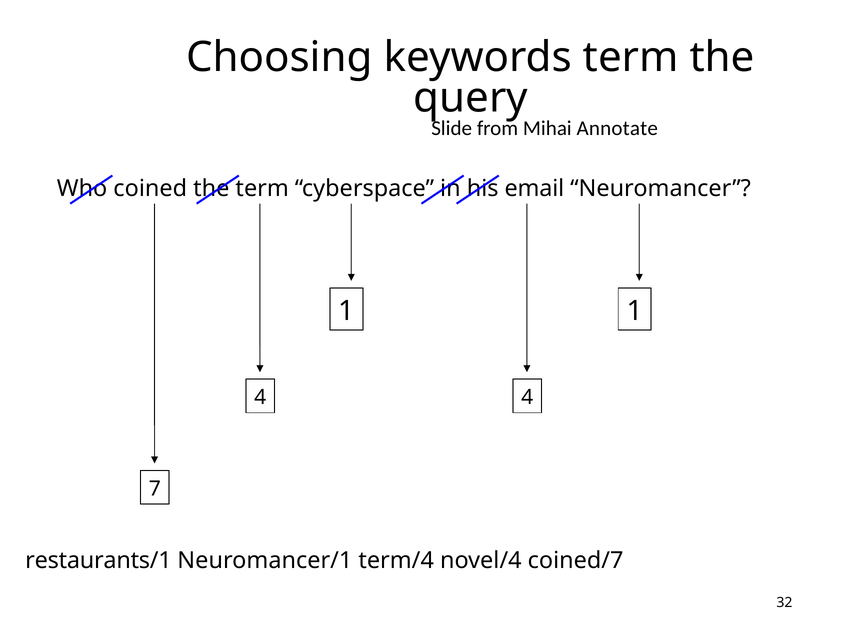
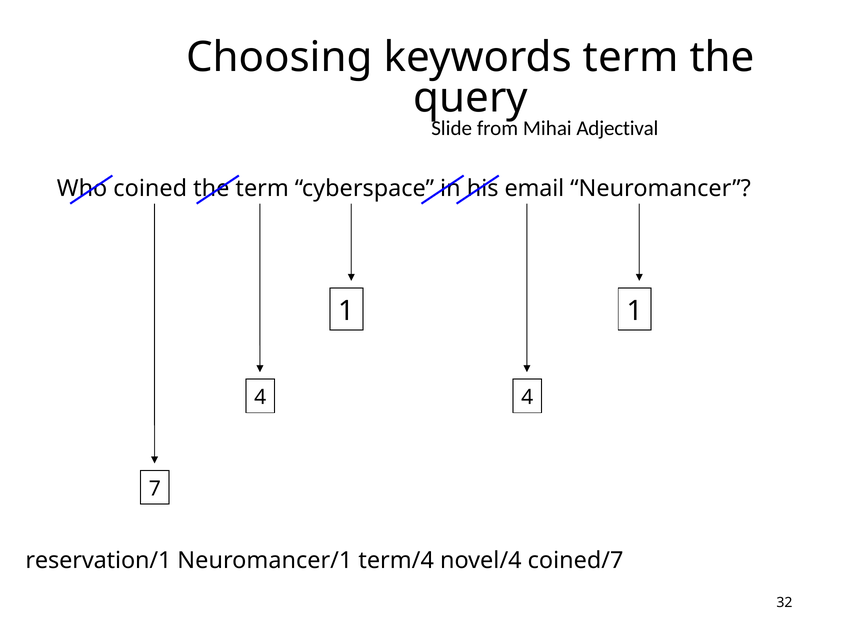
Annotate: Annotate -> Adjectival (617, 128)
restaurants/1: restaurants/1 -> reservation/1 (98, 561)
